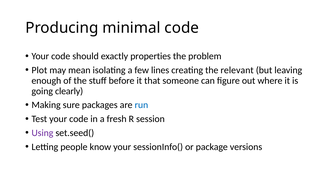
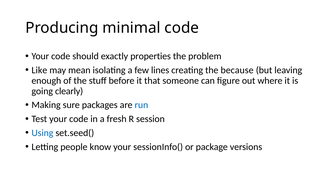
Plot: Plot -> Like (39, 70)
relevant: relevant -> because (237, 70)
Using colour: purple -> blue (42, 133)
